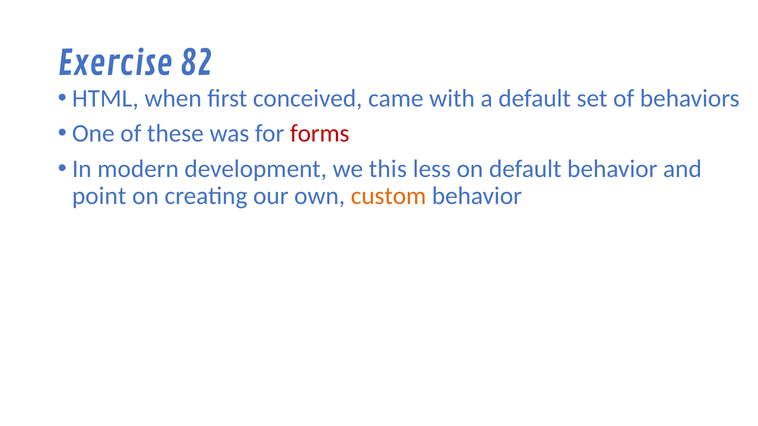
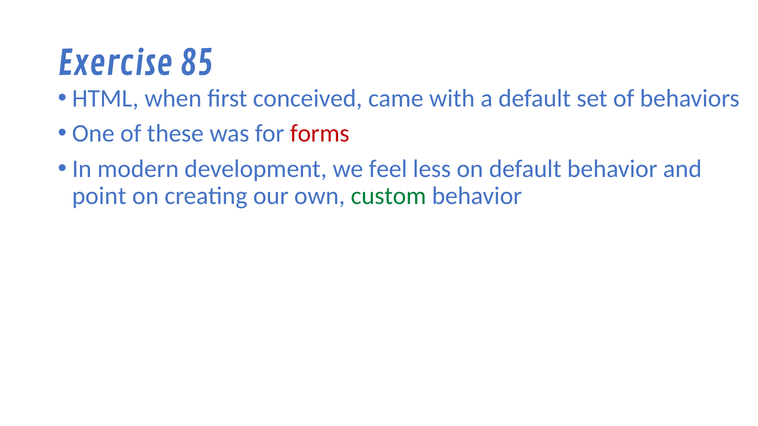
82: 82 -> 85 (197, 64)
this: this -> feel (388, 169)
custom colour: orange -> green (389, 196)
